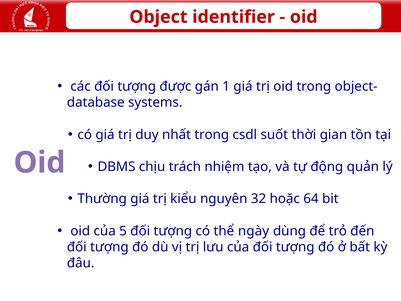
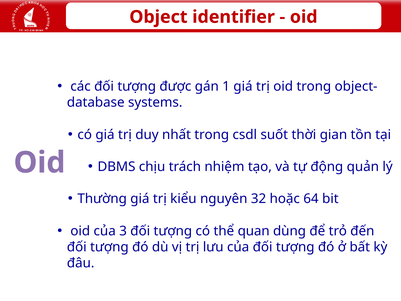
5: 5 -> 3 (123, 231)
ngày: ngày -> quan (254, 231)
